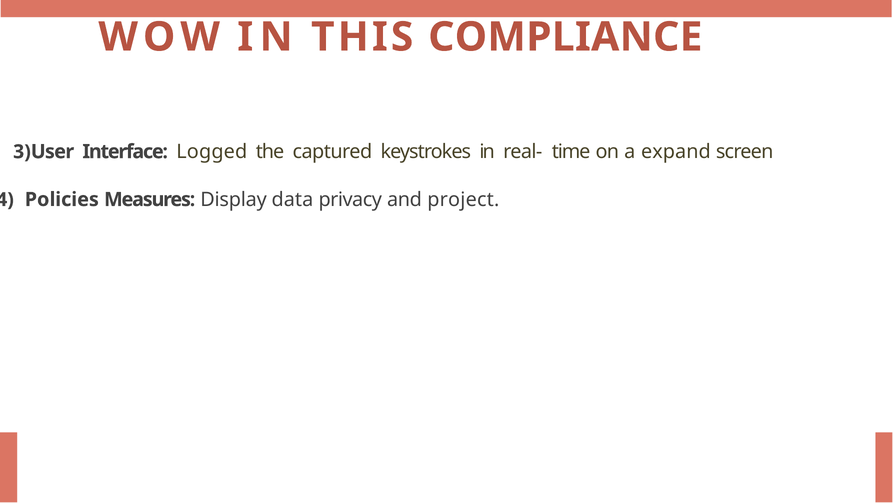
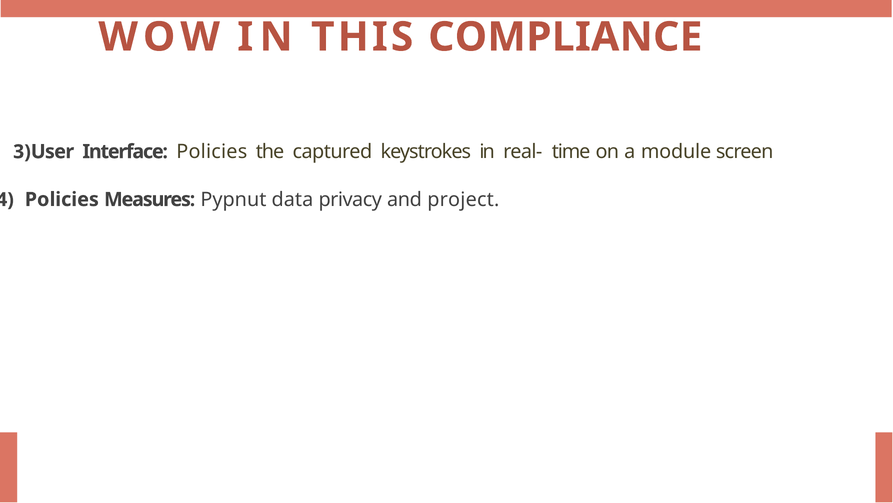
Interface Logged: Logged -> Policies (212, 152)
expand: expand -> module (676, 152)
Display: Display -> Pypnut (233, 199)
